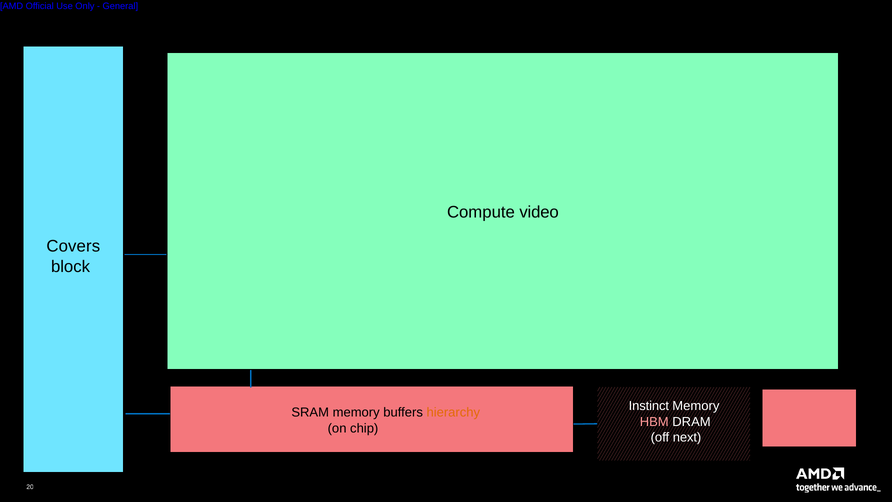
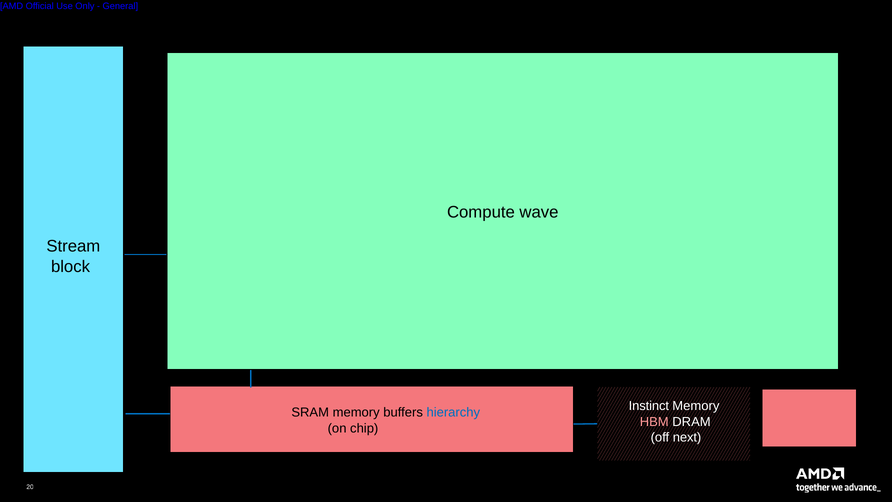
video: video -> wave (539, 212)
Covers: Covers -> Stream (73, 246)
hierarchy colour: orange -> blue (453, 412)
